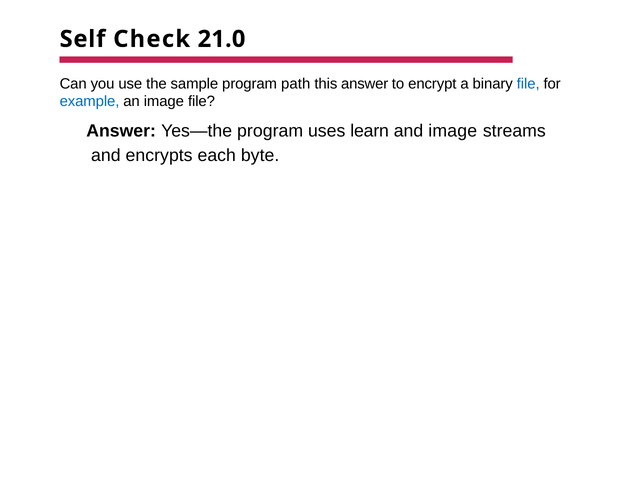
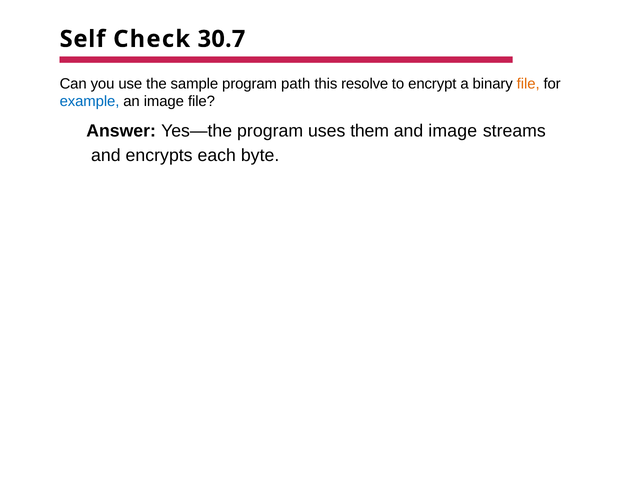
21.0: 21.0 -> 30.7 (221, 39)
this answer: answer -> resolve (365, 84)
file colour: blue -> orange (528, 84)
learn: learn -> them (370, 131)
